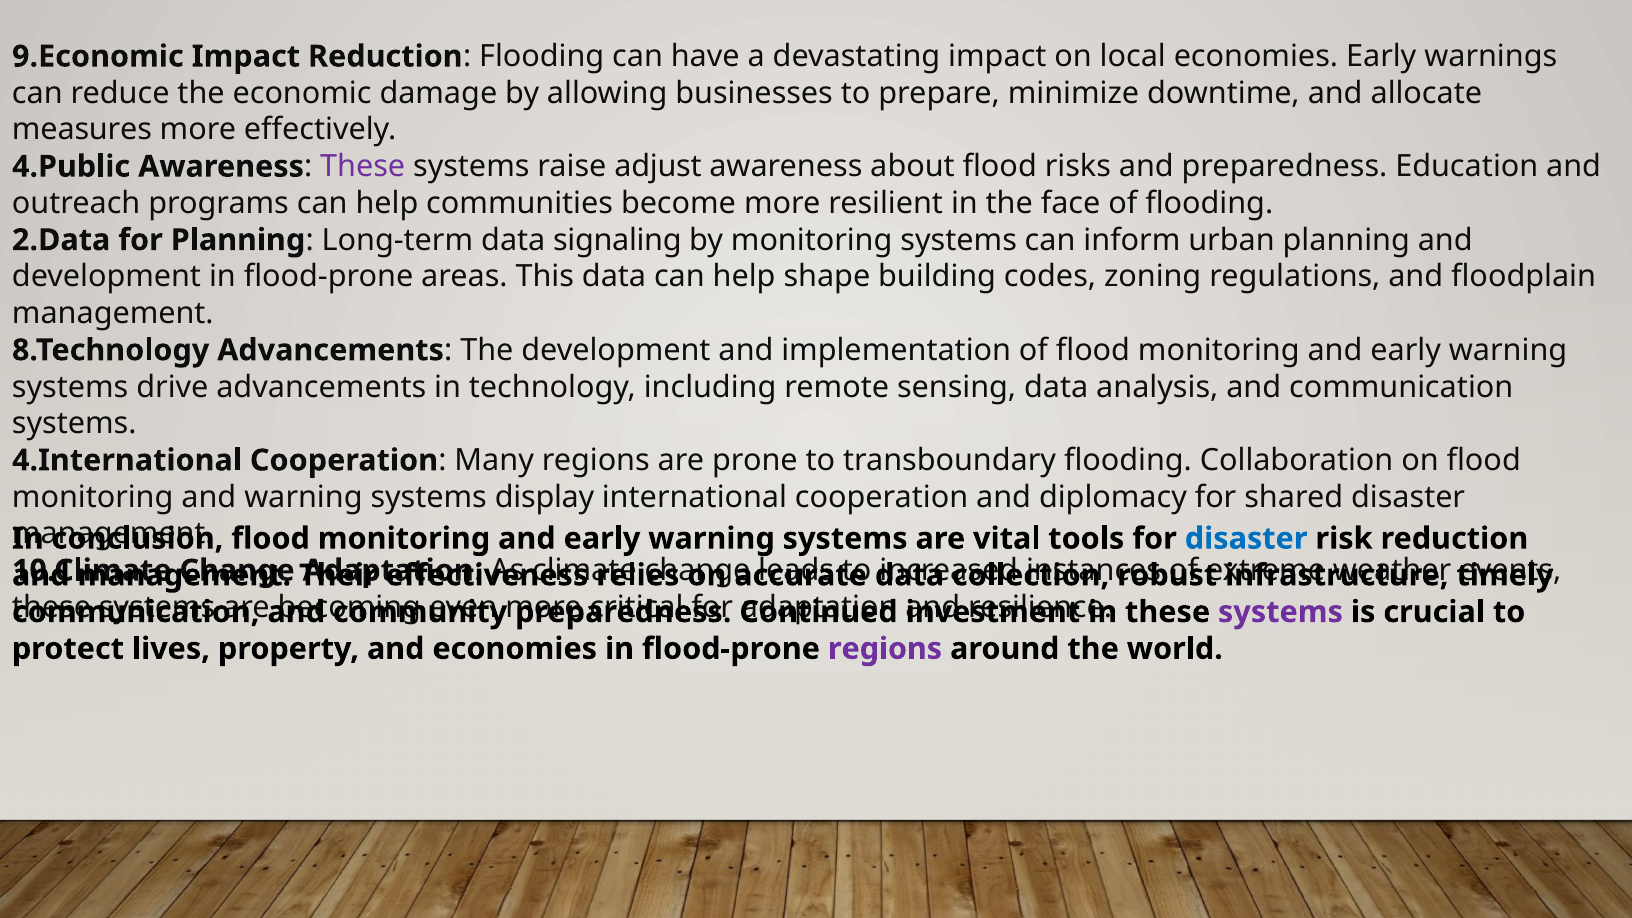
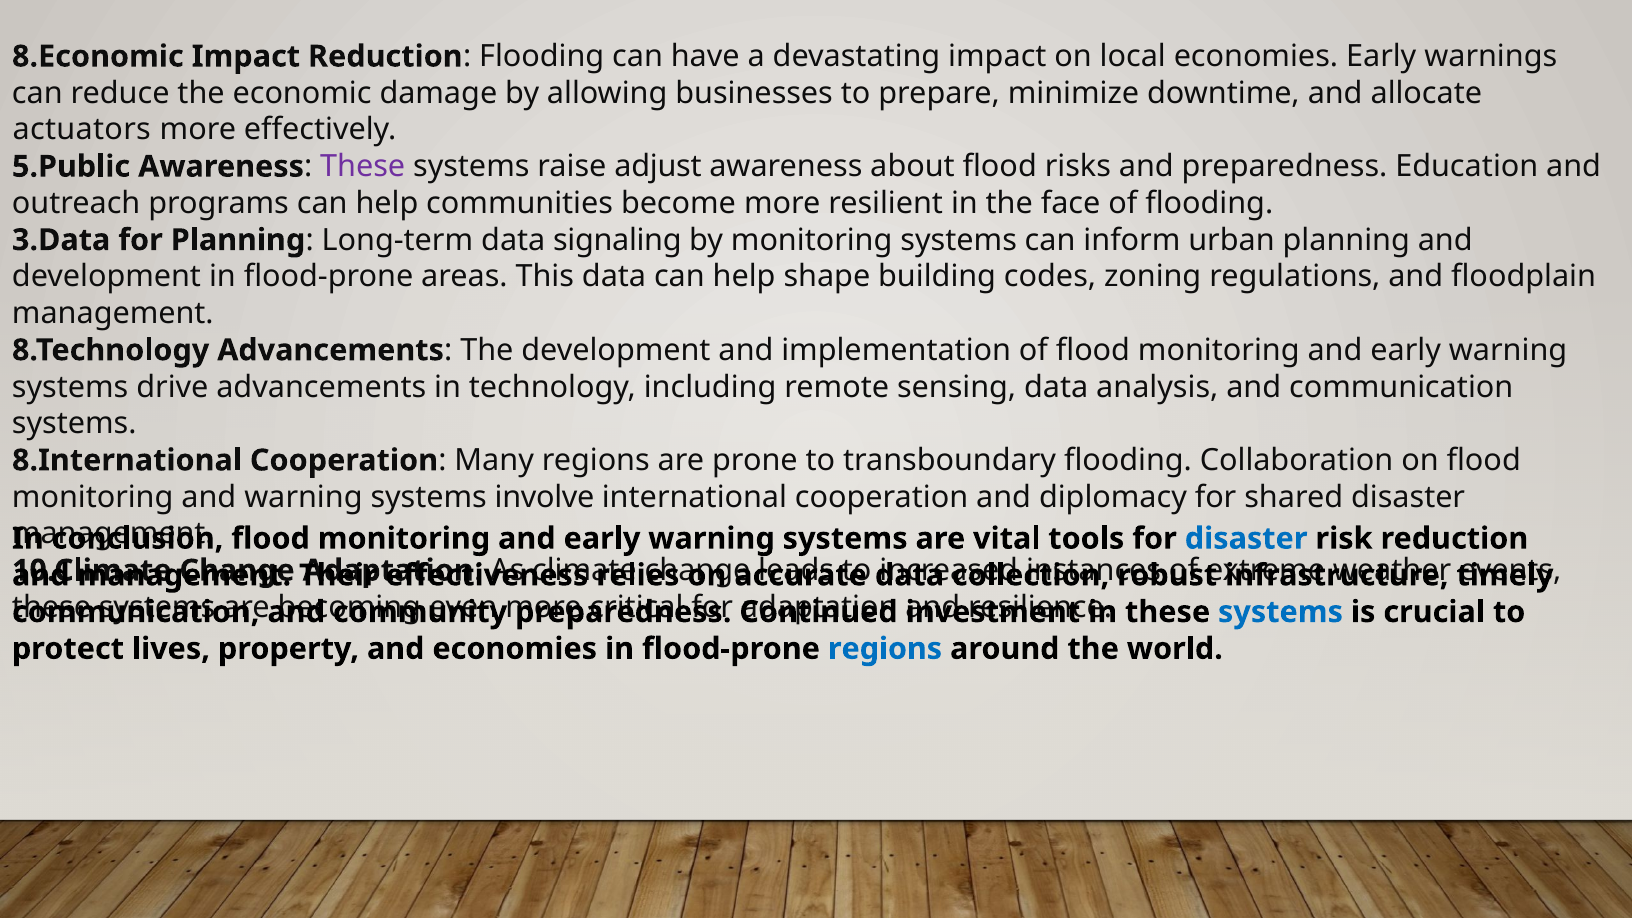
9.Economic: 9.Economic -> 8.Economic (98, 56)
measures: measures -> actuators (82, 130)
4.Public: 4.Public -> 5.Public (71, 167)
2.Data: 2.Data -> 3.Data (61, 240)
4.International: 4.International -> 8.International (127, 460)
display: display -> involve (545, 497)
systems colour: purple -> blue (1280, 612)
regions colour: purple -> blue (885, 649)
